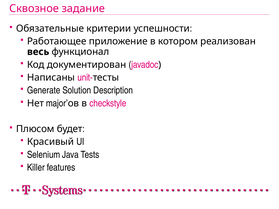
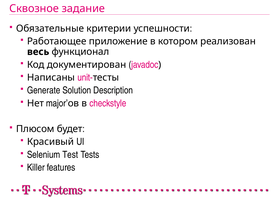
Java: Java -> Test (70, 155)
